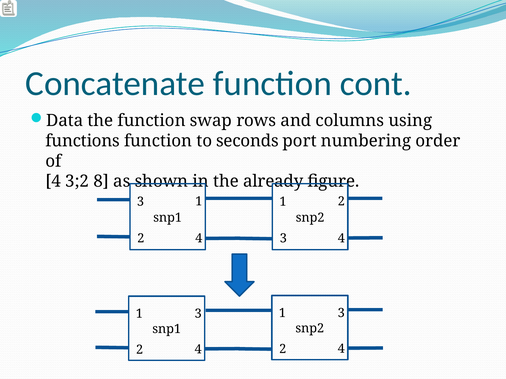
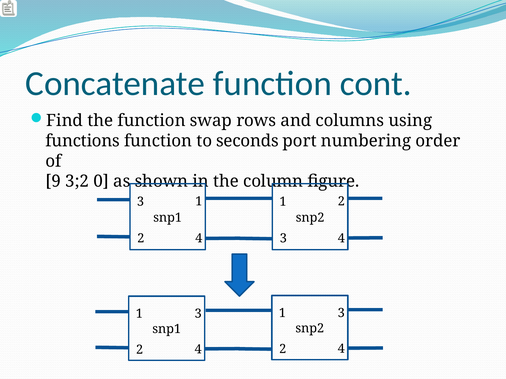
Data: Data -> Find (65, 121)
4: 4 -> 9 (53, 182)
8: 8 -> 0 (101, 182)
already: already -> column (273, 182)
